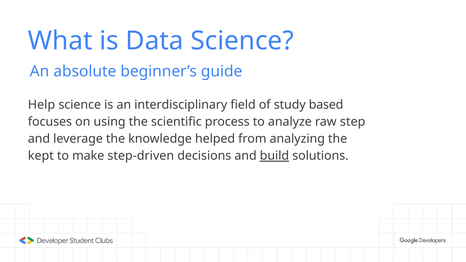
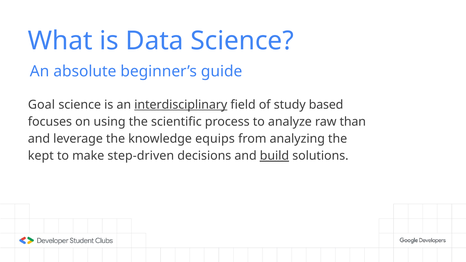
Help: Help -> Goal (41, 105)
interdisciplinary underline: none -> present (181, 105)
step: step -> than (353, 122)
helped: helped -> equips (215, 139)
